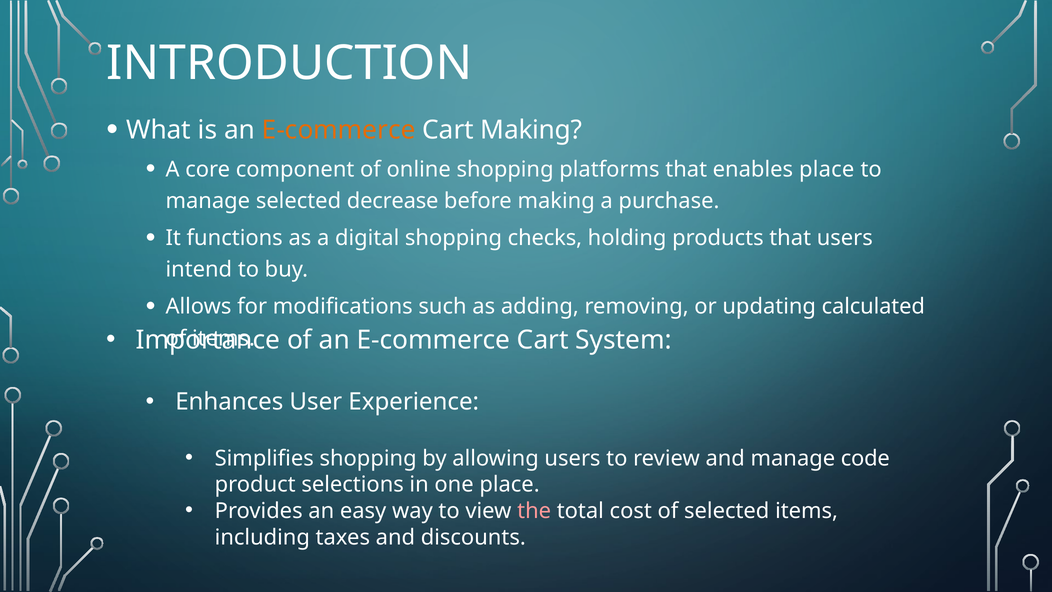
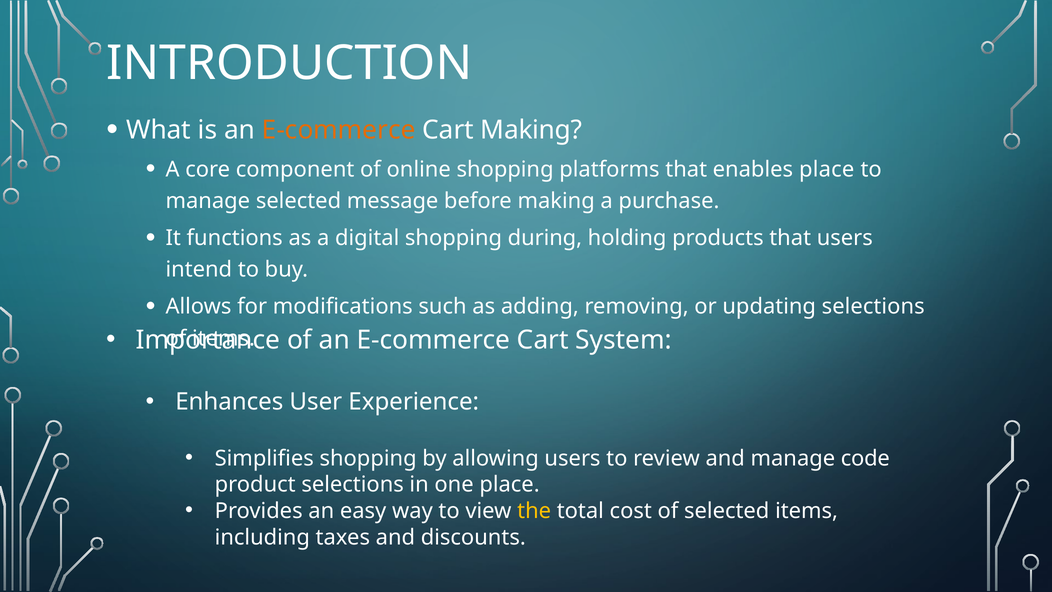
decrease: decrease -> message (393, 201)
checks: checks -> during (545, 238)
updating calculated: calculated -> selections (873, 307)
the colour: pink -> yellow (534, 511)
